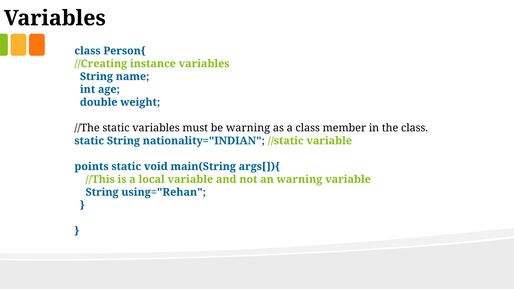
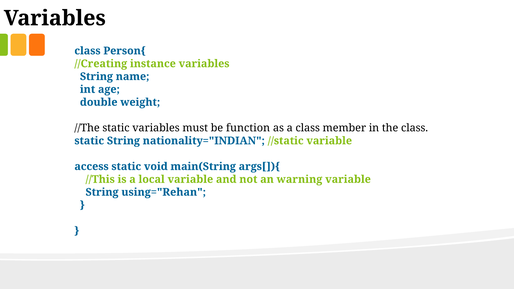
be warning: warning -> function (248, 128)
points: points -> access (92, 167)
